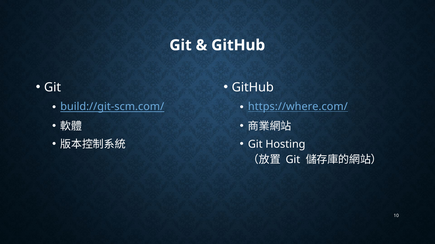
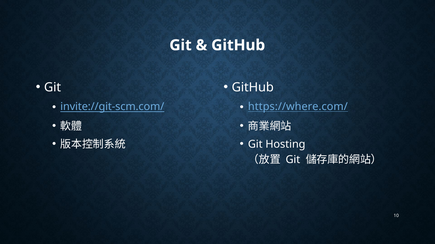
build://git-scm.com/: build://git-scm.com/ -> invite://git-scm.com/ (112, 107)
